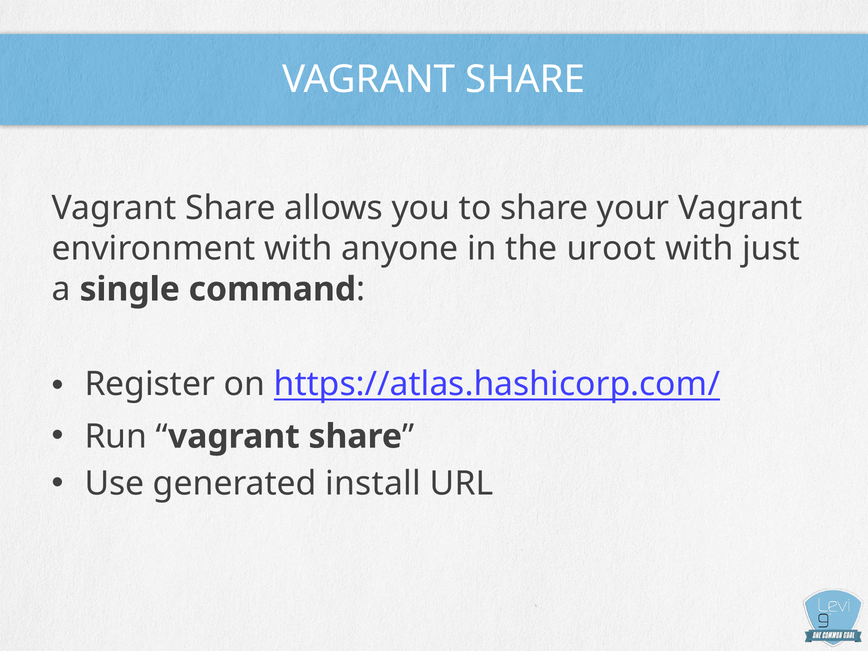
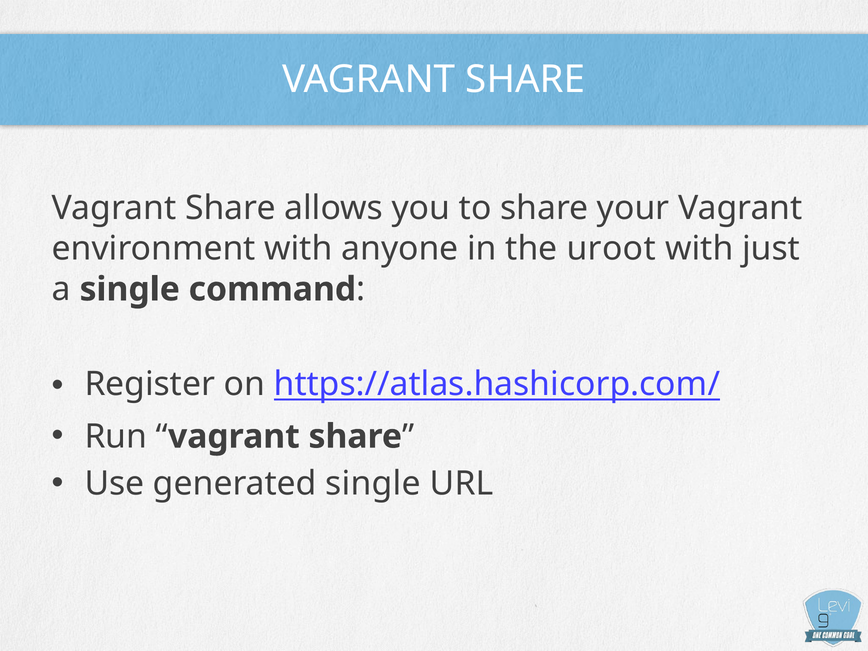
generated install: install -> single (373, 484)
